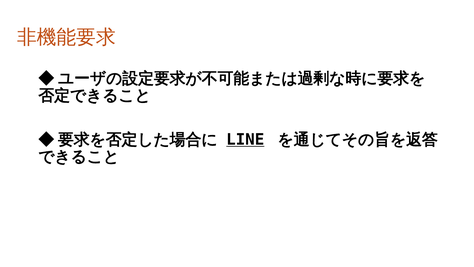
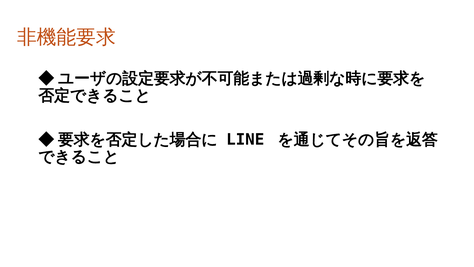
LINE underline: present -> none (245, 139)
